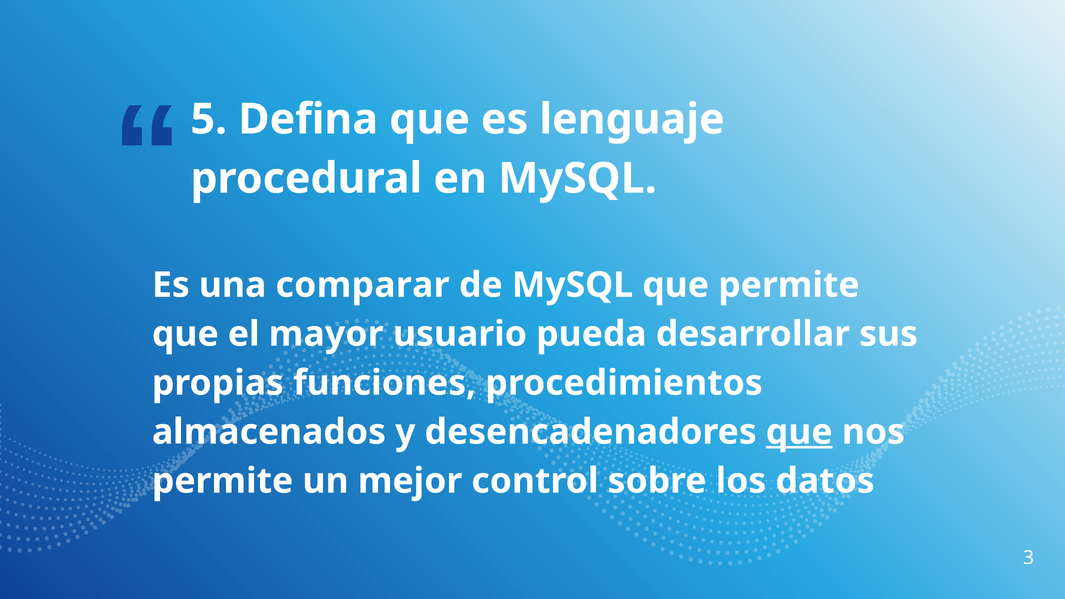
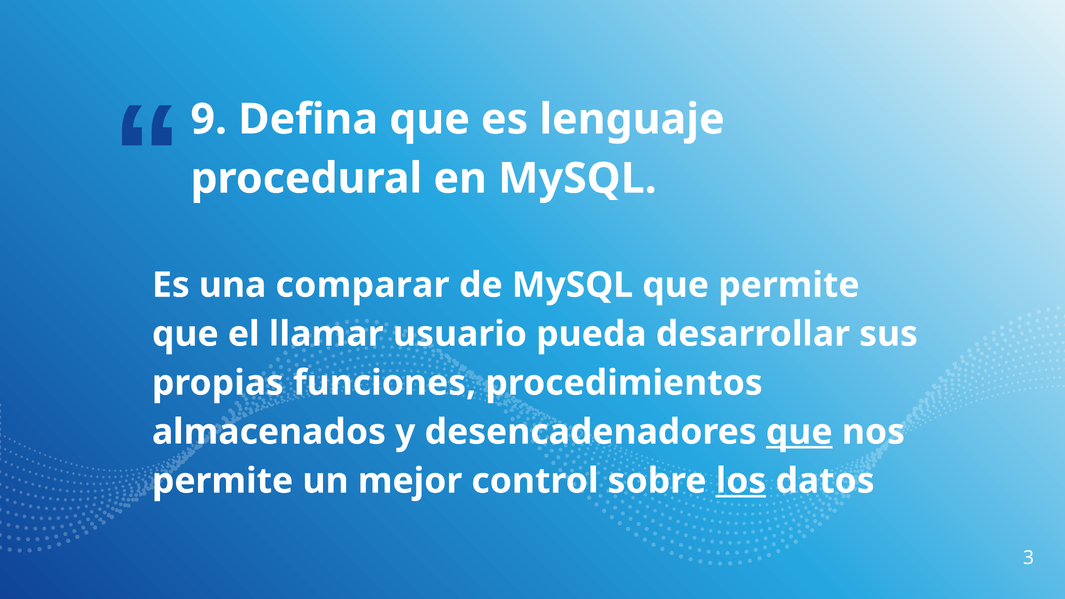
5: 5 -> 9 (209, 119)
mayor: mayor -> llamar (326, 334)
los underline: none -> present (741, 481)
